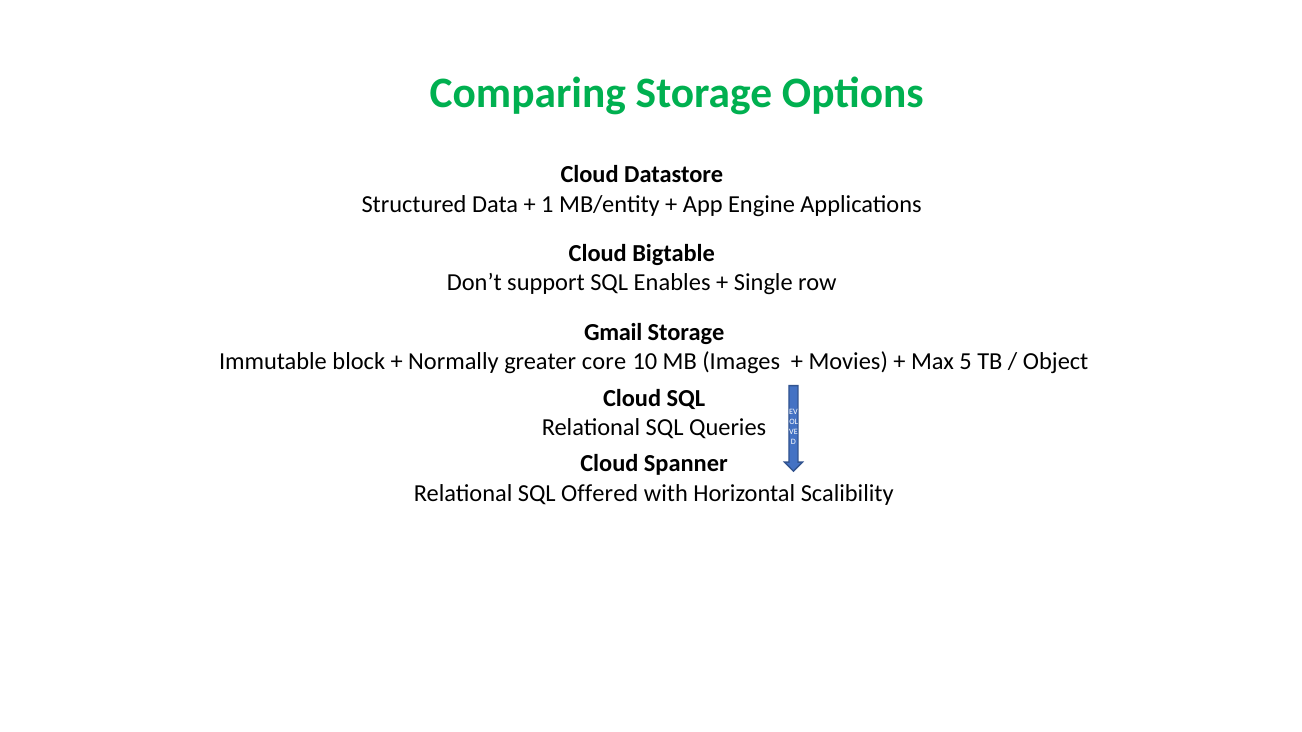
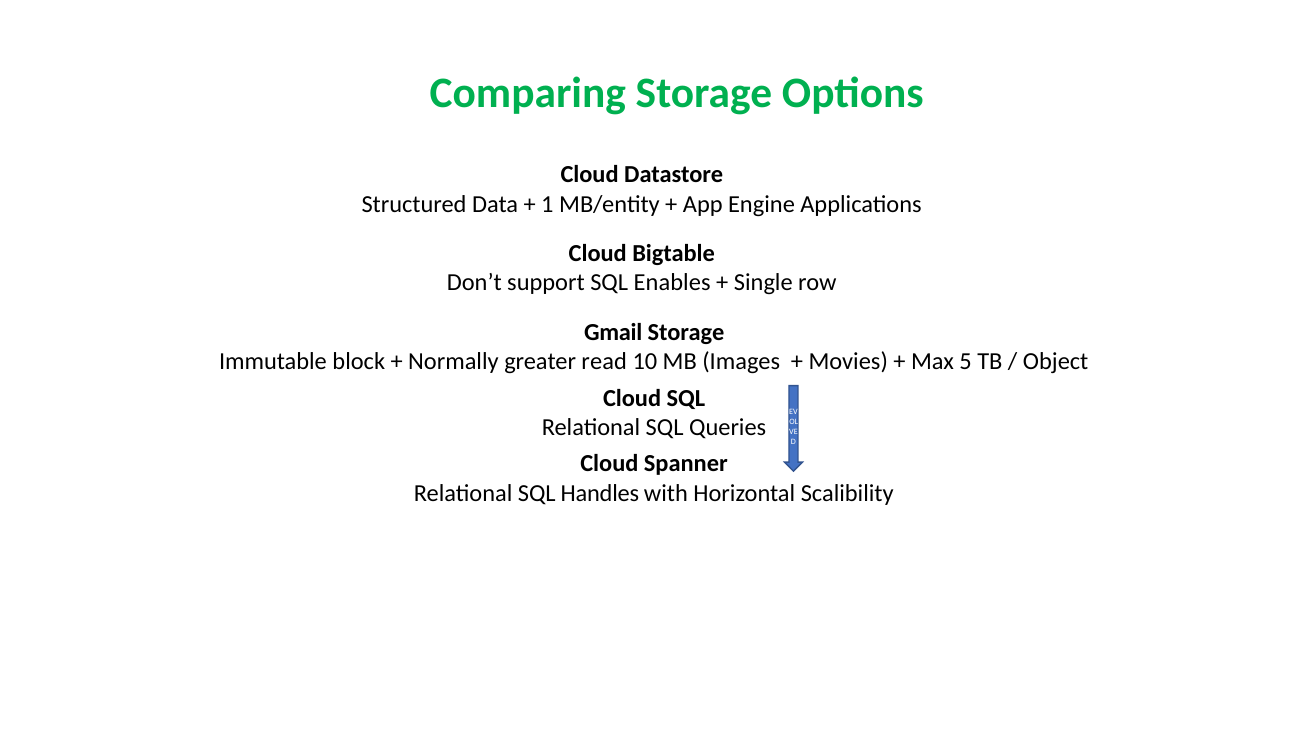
core: core -> read (604, 362)
Offered: Offered -> Handles (600, 493)
